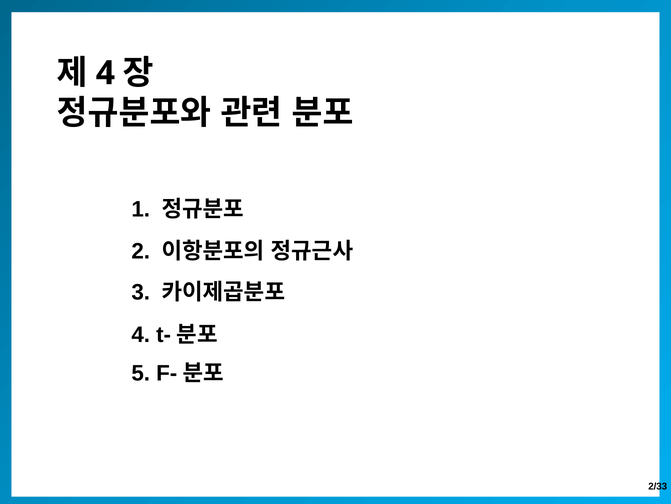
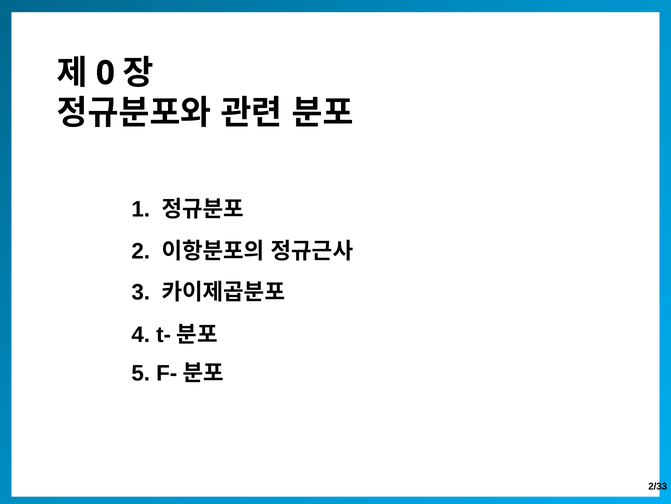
4: 4 -> 0 (105, 73)
